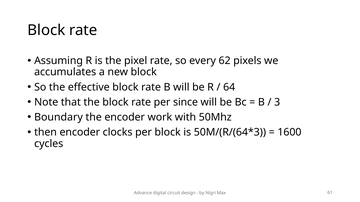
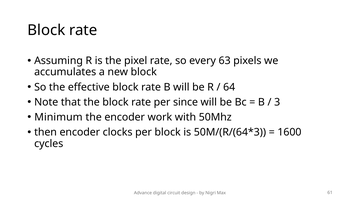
62: 62 -> 63 (225, 61)
Boundary: Boundary -> Minimum (58, 117)
